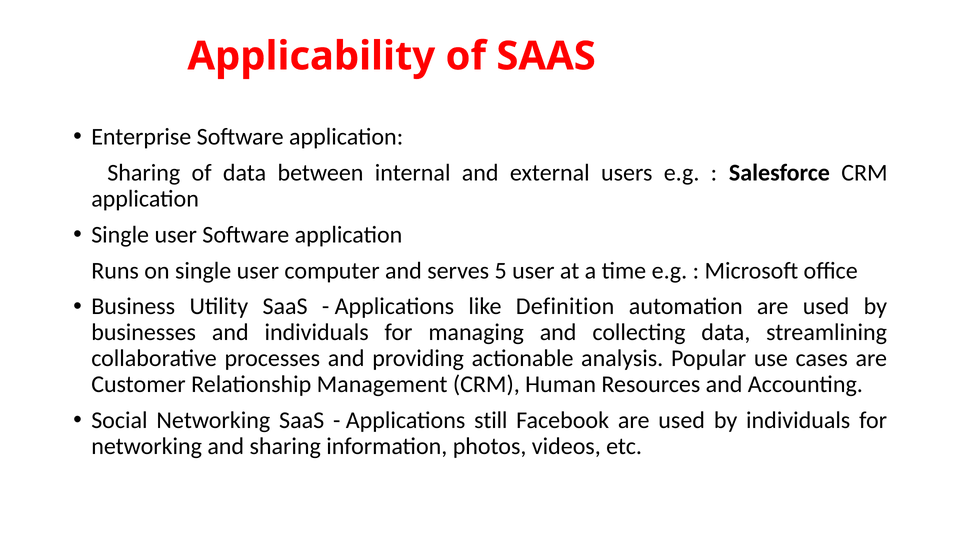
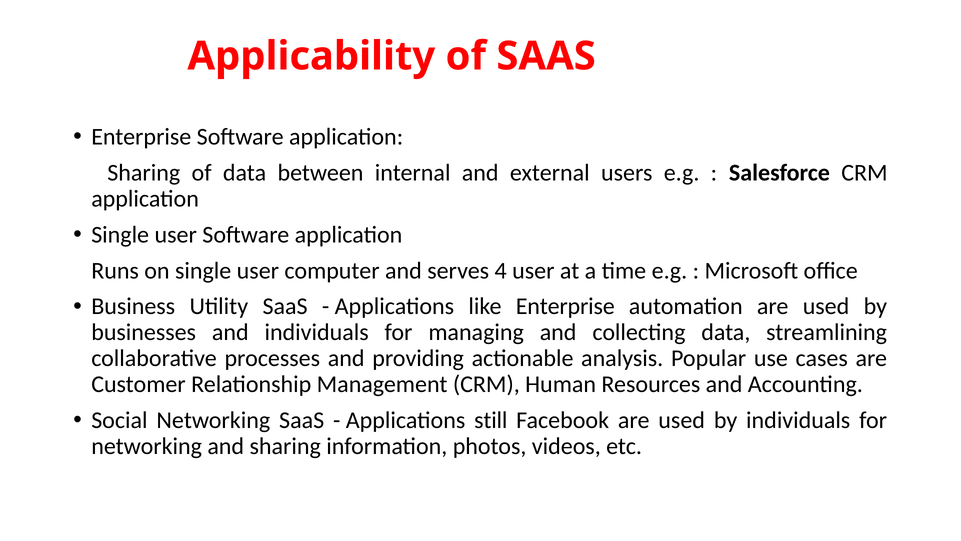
5: 5 -> 4 (501, 270)
like Definition: Definition -> Enterprise (565, 306)
